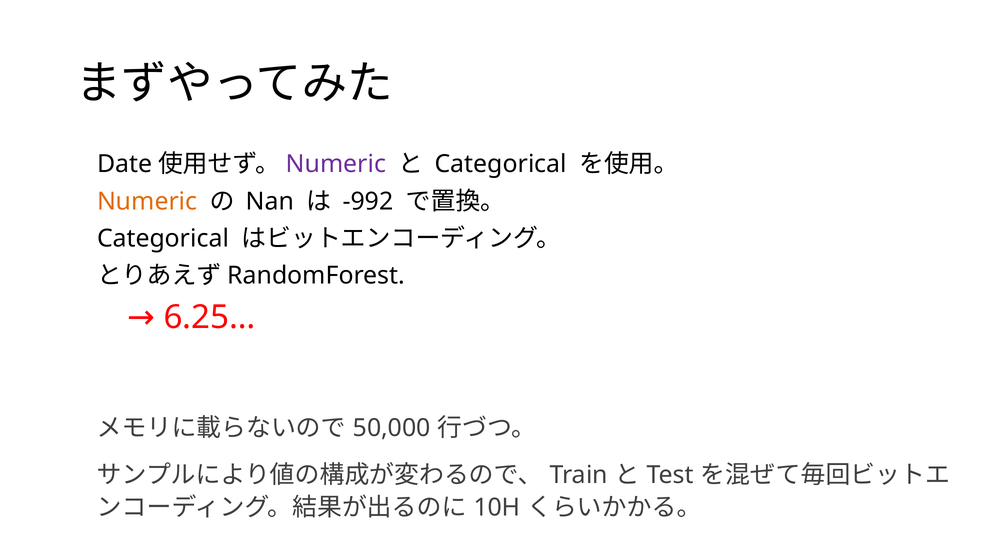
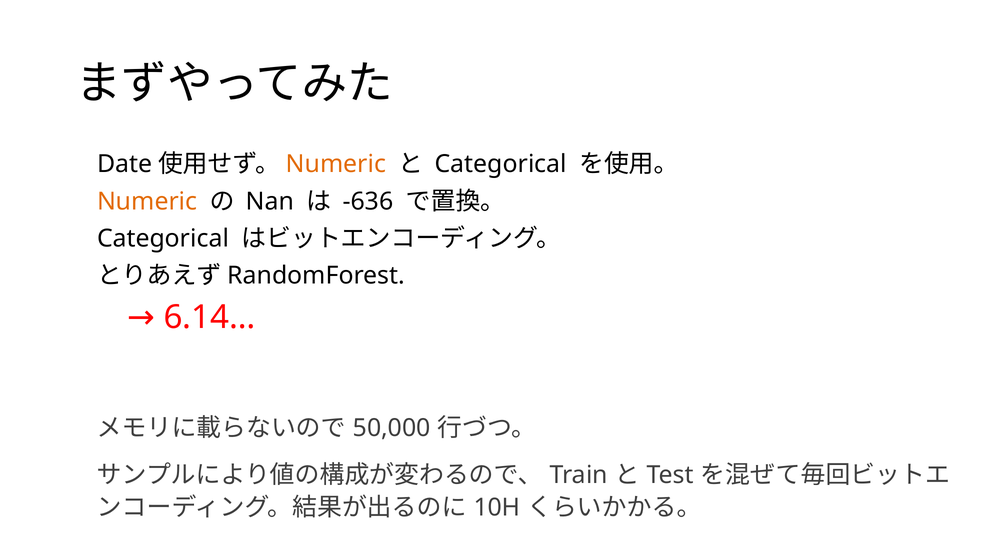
Numeric colour: purple -> orange (336, 164)
-992: -992 -> -636 (368, 202)
6.25…: 6.25… -> 6.14… (210, 318)
